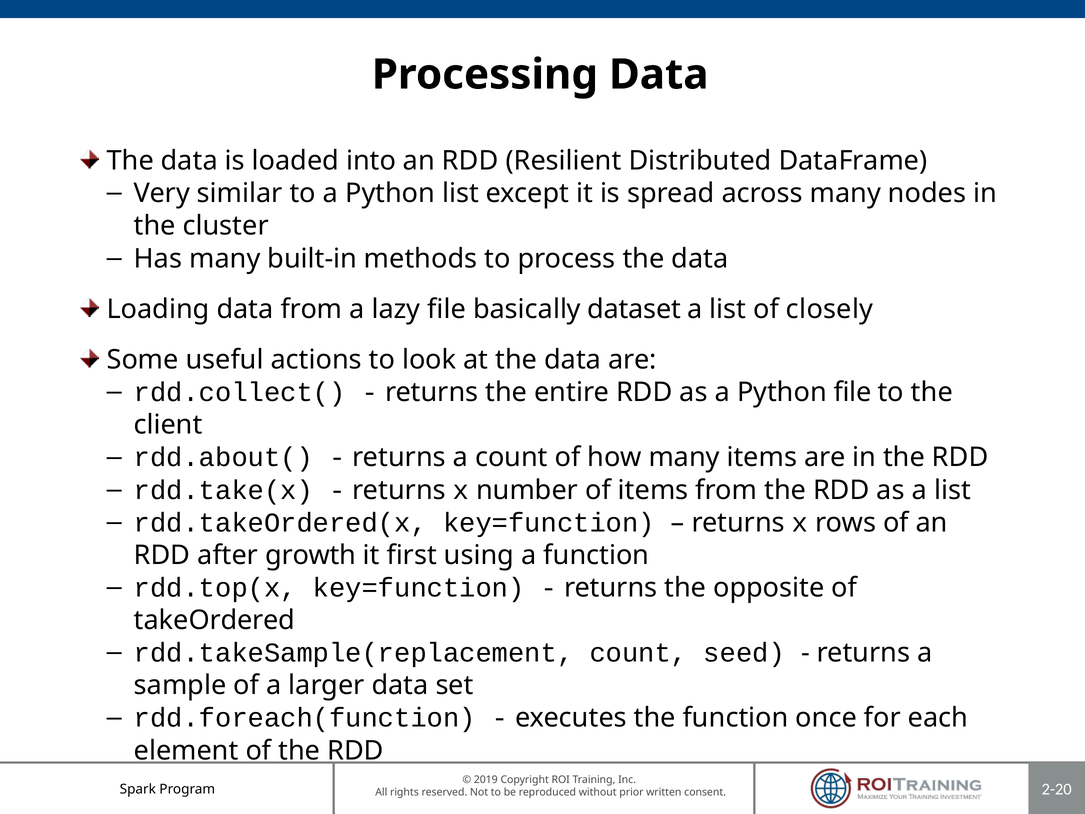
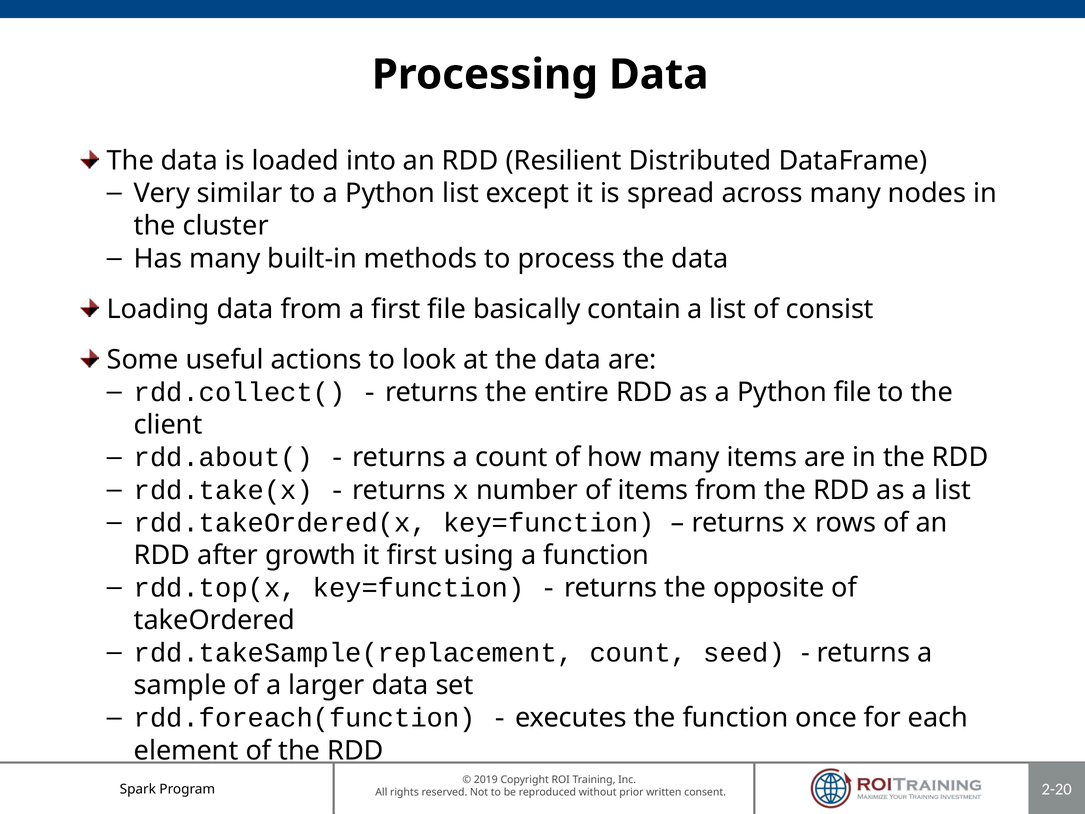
a lazy: lazy -> first (396, 309)
dataset: dataset -> contain (634, 309)
closely: closely -> consist (830, 309)
